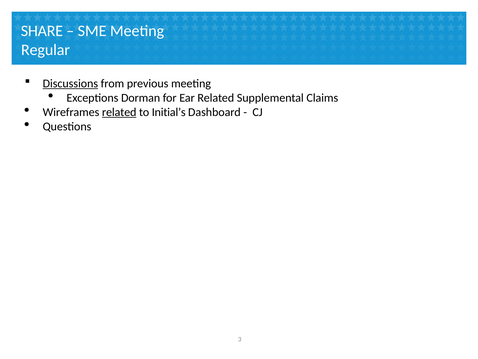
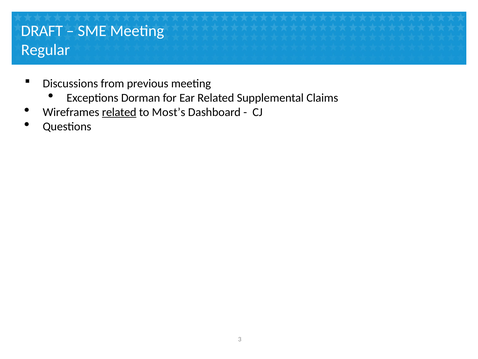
SHARE: SHARE -> DRAFT (42, 31)
Discussions underline: present -> none (70, 83)
Initial’s: Initial’s -> Most’s (169, 112)
